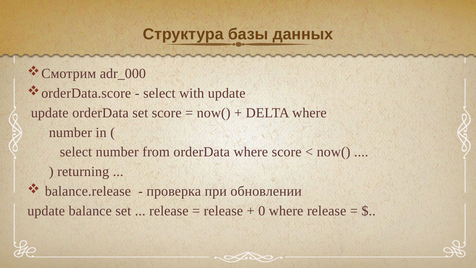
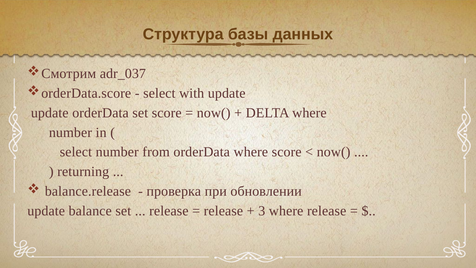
adr_000: adr_000 -> adr_037 (123, 74)
0: 0 -> 3 (262, 211)
